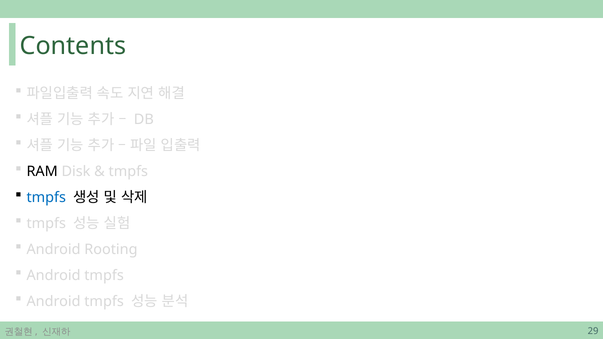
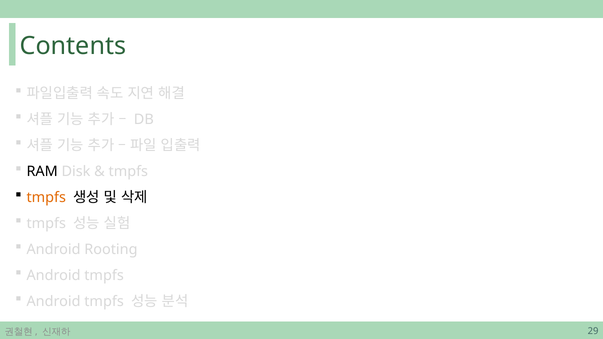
tmpfs colour: blue -> orange (46, 198)
